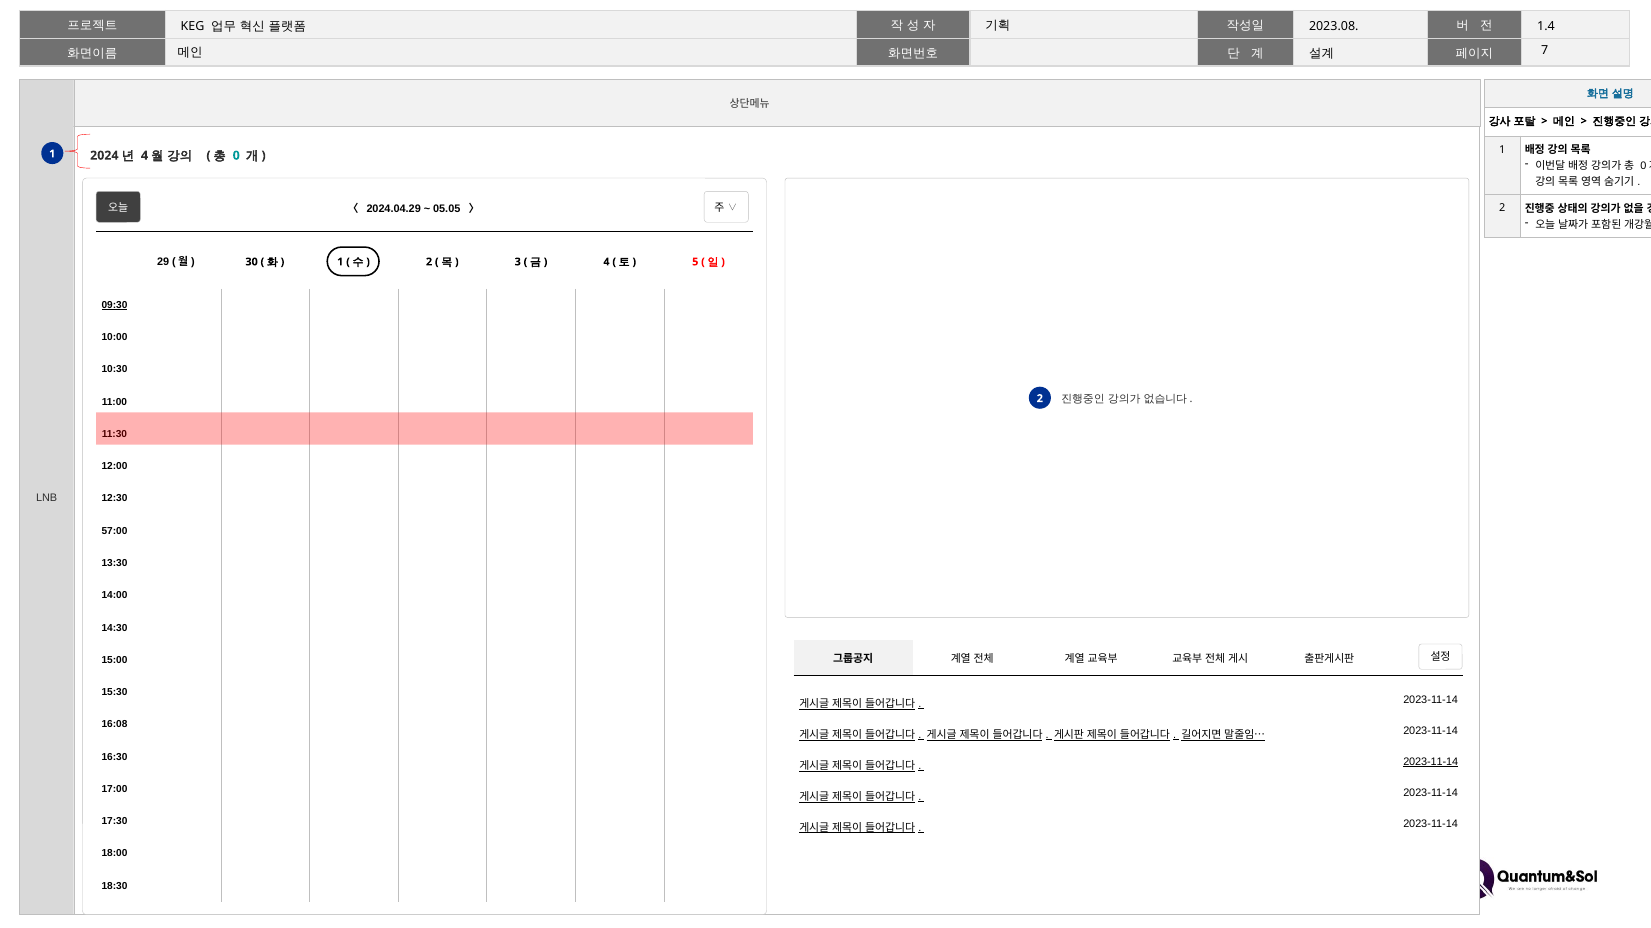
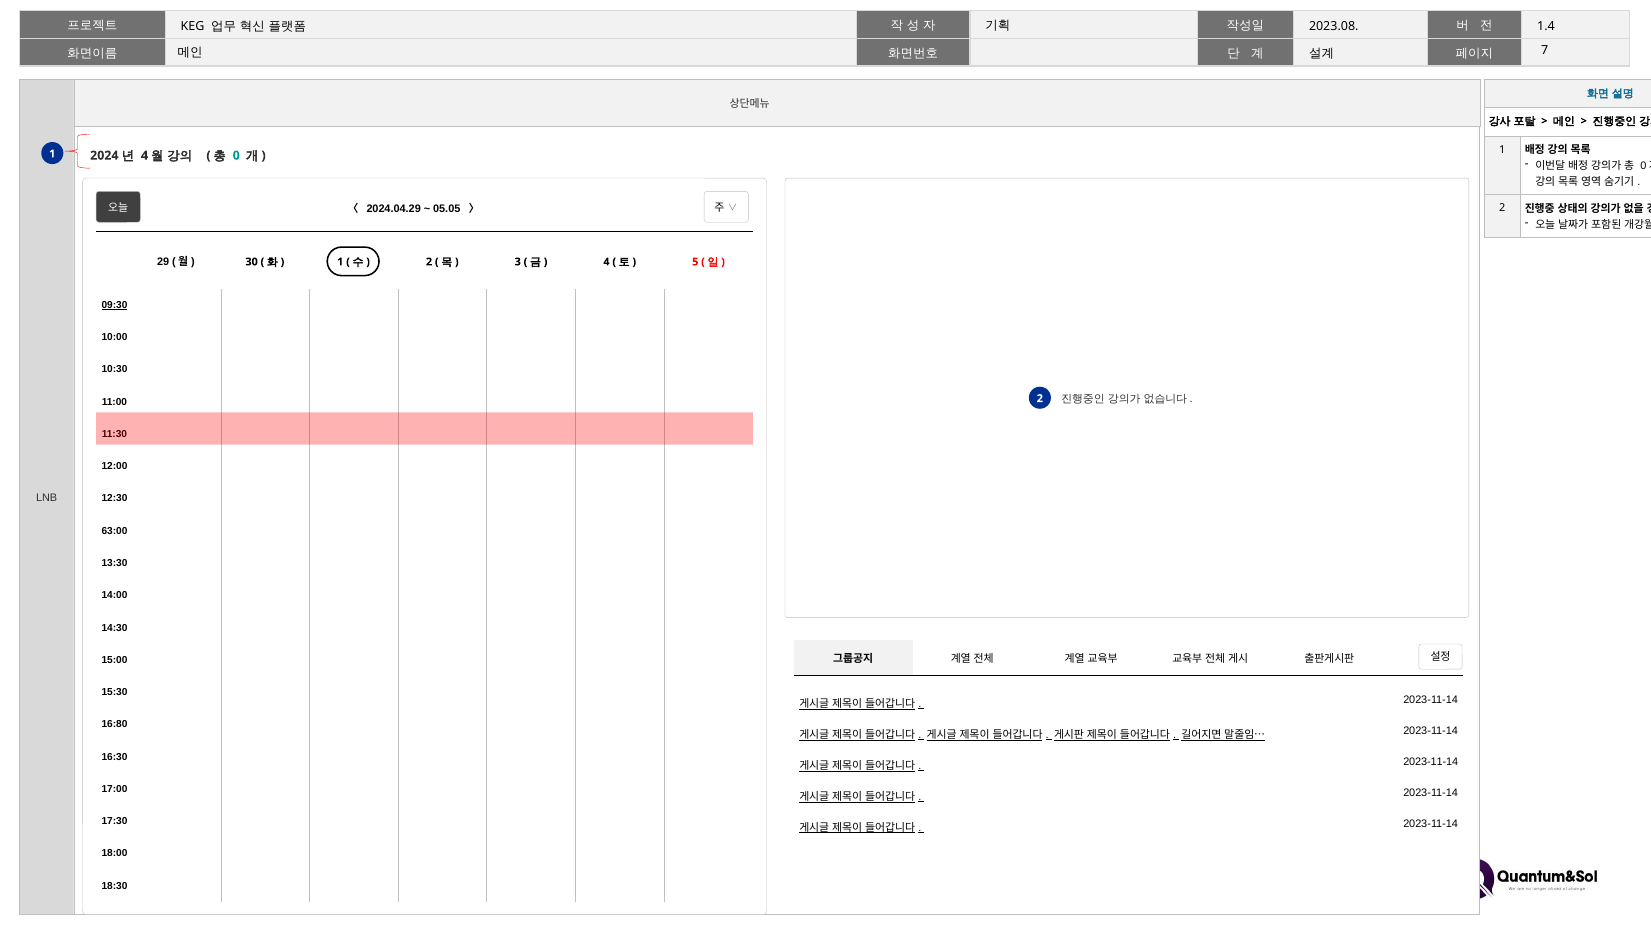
57:00: 57:00 -> 63:00 (115, 531)
16:08: 16:08 -> 16:80 (115, 725)
2023-11-14 underline: present -> none (1431, 762)
